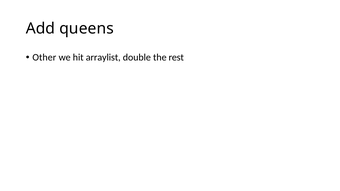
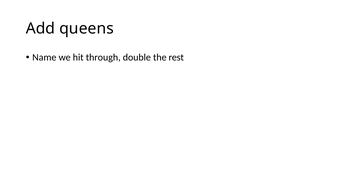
Other: Other -> Name (44, 57)
arraylist: arraylist -> through (103, 57)
